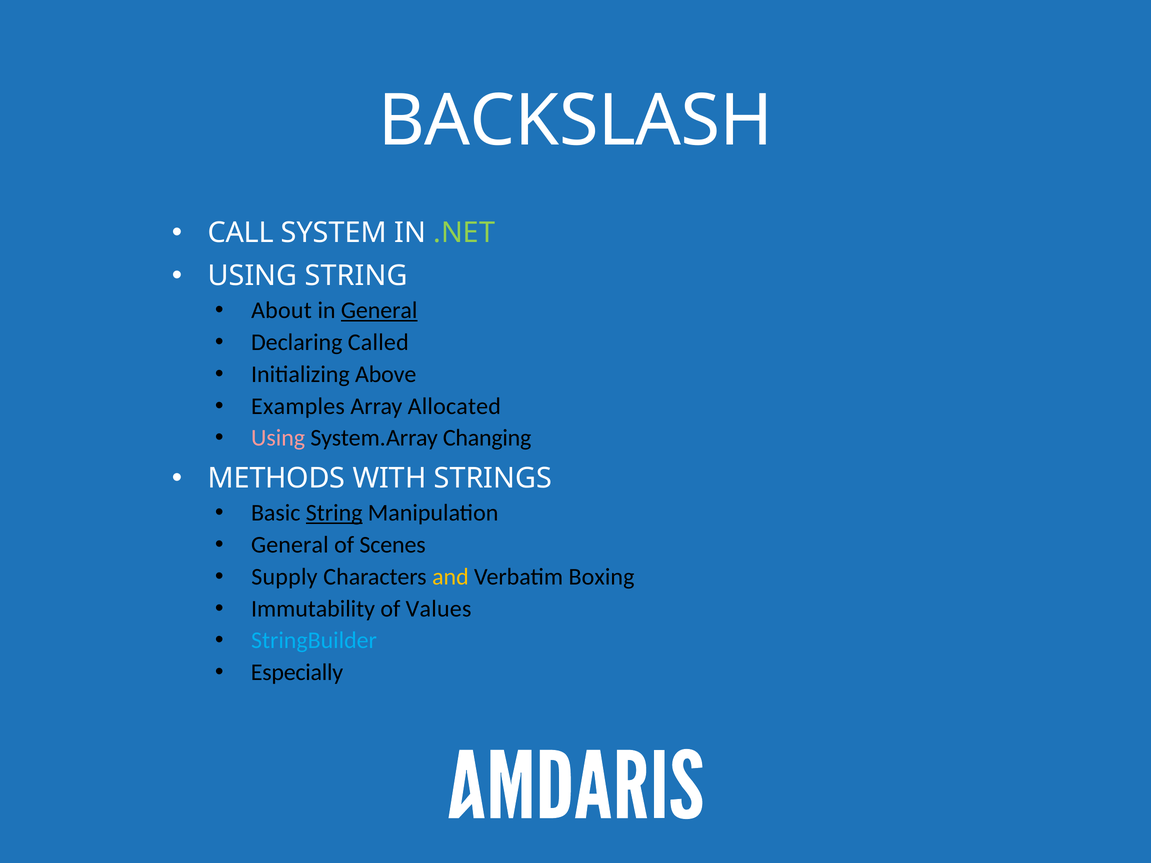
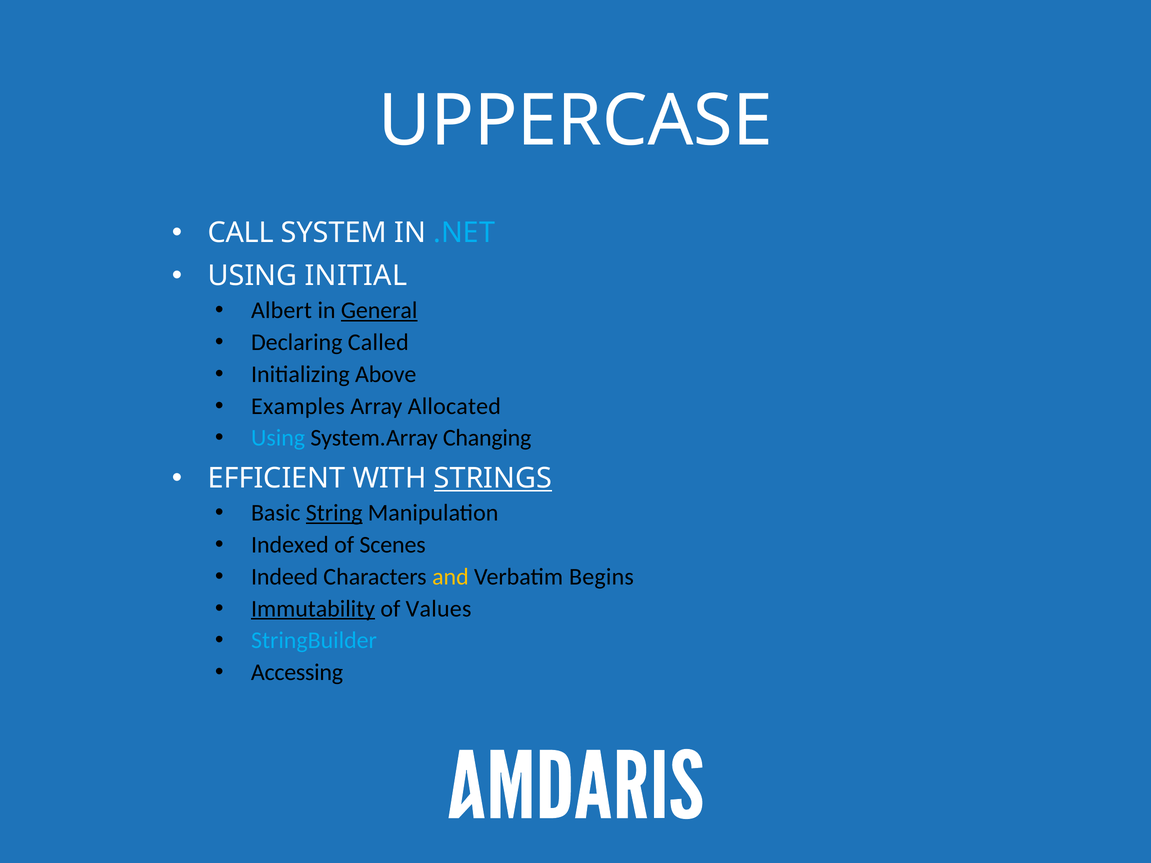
BACKSLASH: BACKSLASH -> UPPERCASE (575, 121)
.NET colour: light green -> light blue (464, 233)
USING STRING: STRING -> INITIAL (356, 276)
About: About -> Albert (282, 311)
Using colour: pink -> light blue (278, 438)
METHODS: METHODS -> EFFICIENT (277, 479)
STRINGS underline: none -> present (493, 479)
General: General -> Indexed (290, 545)
Supply: Supply -> Indeed (285, 577)
Boxing: Boxing -> Begins (601, 577)
Immutability underline: none -> present (313, 609)
Especially: Especially -> Accessing (297, 673)
